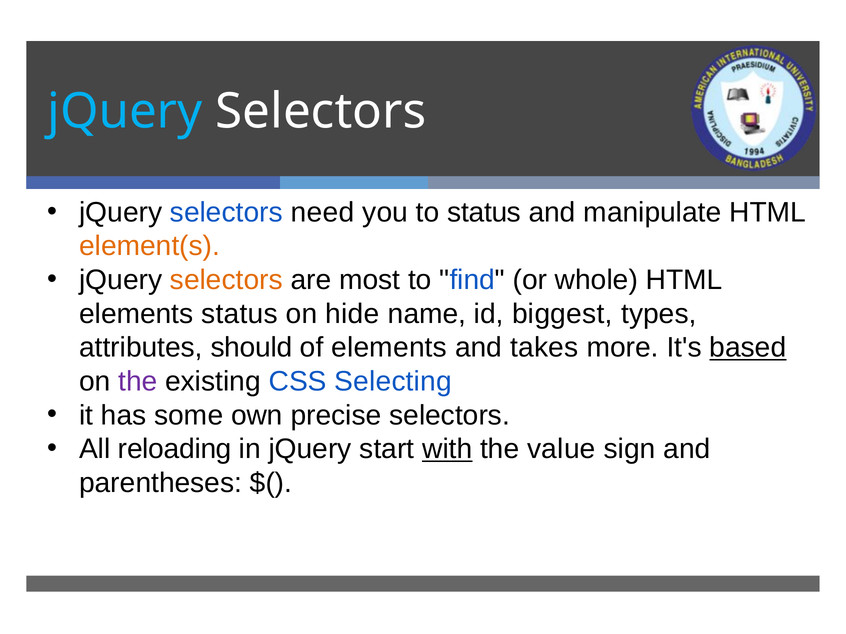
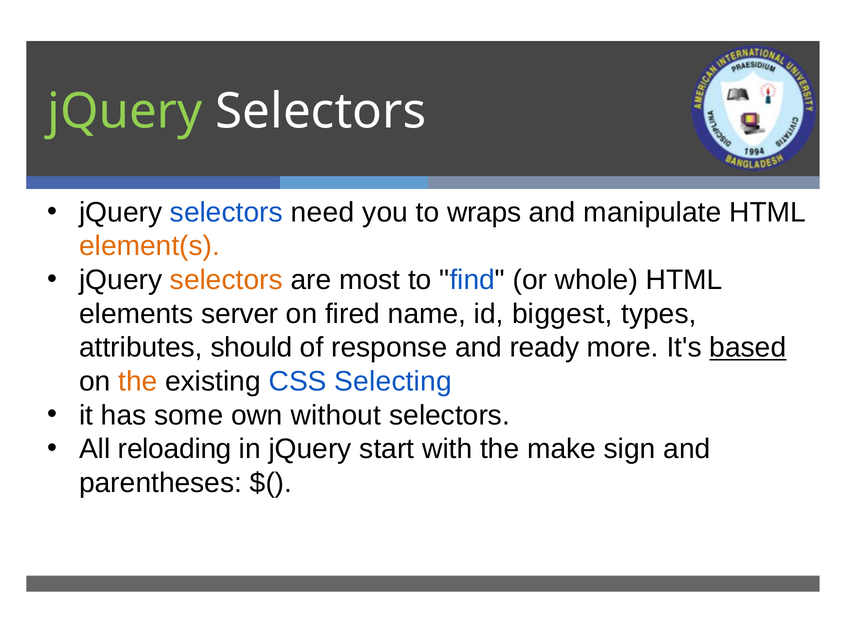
jQuery colour: light blue -> light green (125, 112)
to status: status -> wraps (484, 213)
elements status: status -> server (240, 314)
hide: hide -> fired (353, 314)
of elements: elements -> response (389, 348)
takes: takes -> ready (545, 348)
the colour: purple -> orange (138, 382)
precise: precise -> without (336, 416)
with underline: present -> none (447, 449)
value: value -> make (562, 449)
